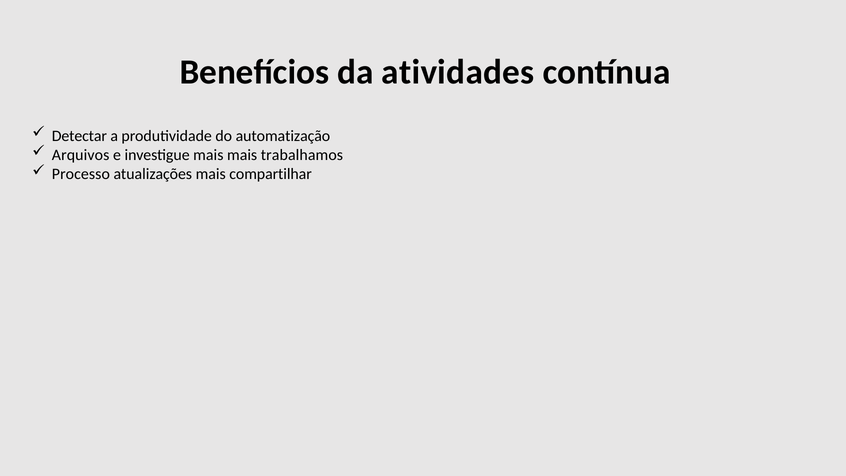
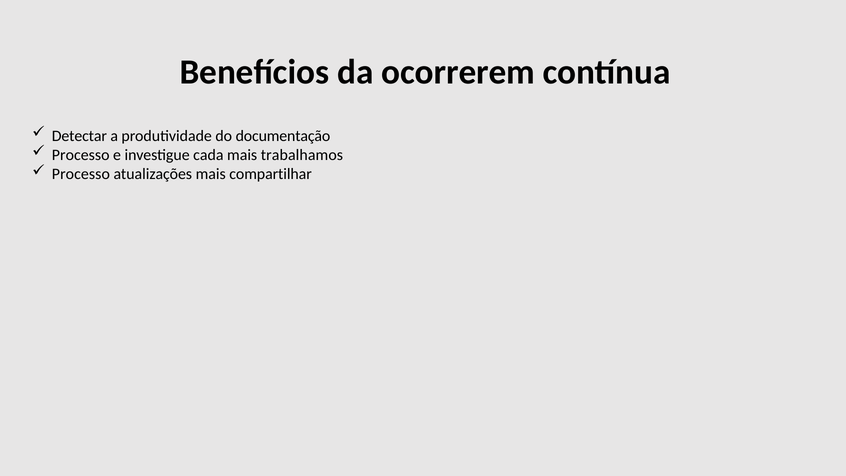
atividades: atividades -> ocorrerem (458, 72)
automatização: automatização -> documentação (283, 136)
Arquivos: Arquivos -> Processo (81, 155)
investigue mais: mais -> cada (208, 155)
